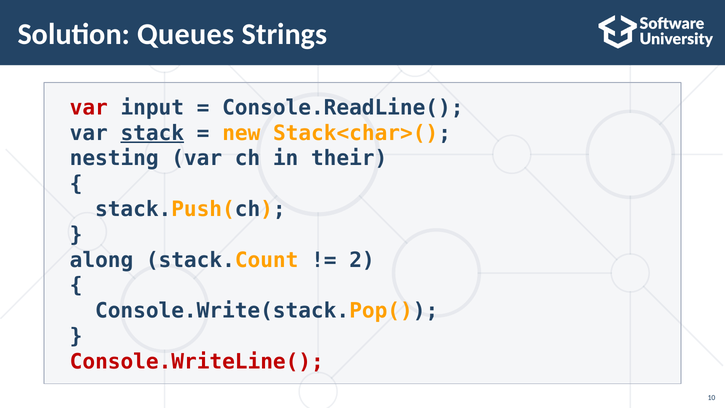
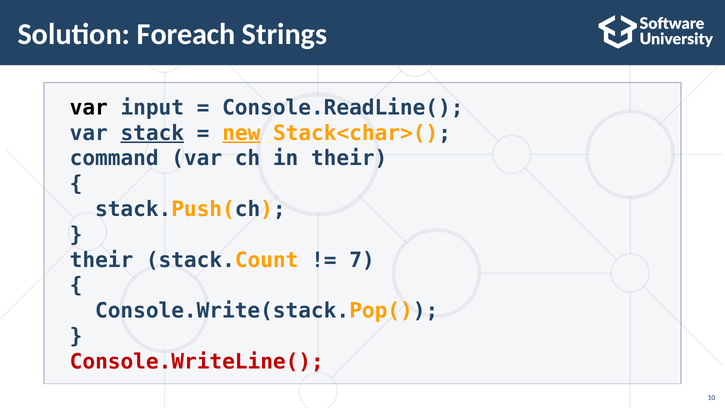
Queues: Queues -> Foreach (186, 34)
var colour: red -> black (89, 108)
new underline: none -> present (241, 133)
nesting: nesting -> command (114, 158)
along: along -> their (102, 260)
2: 2 -> 7 (362, 260)
